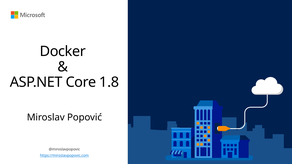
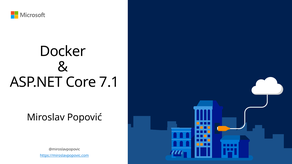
1.8: 1.8 -> 7.1 (109, 82)
